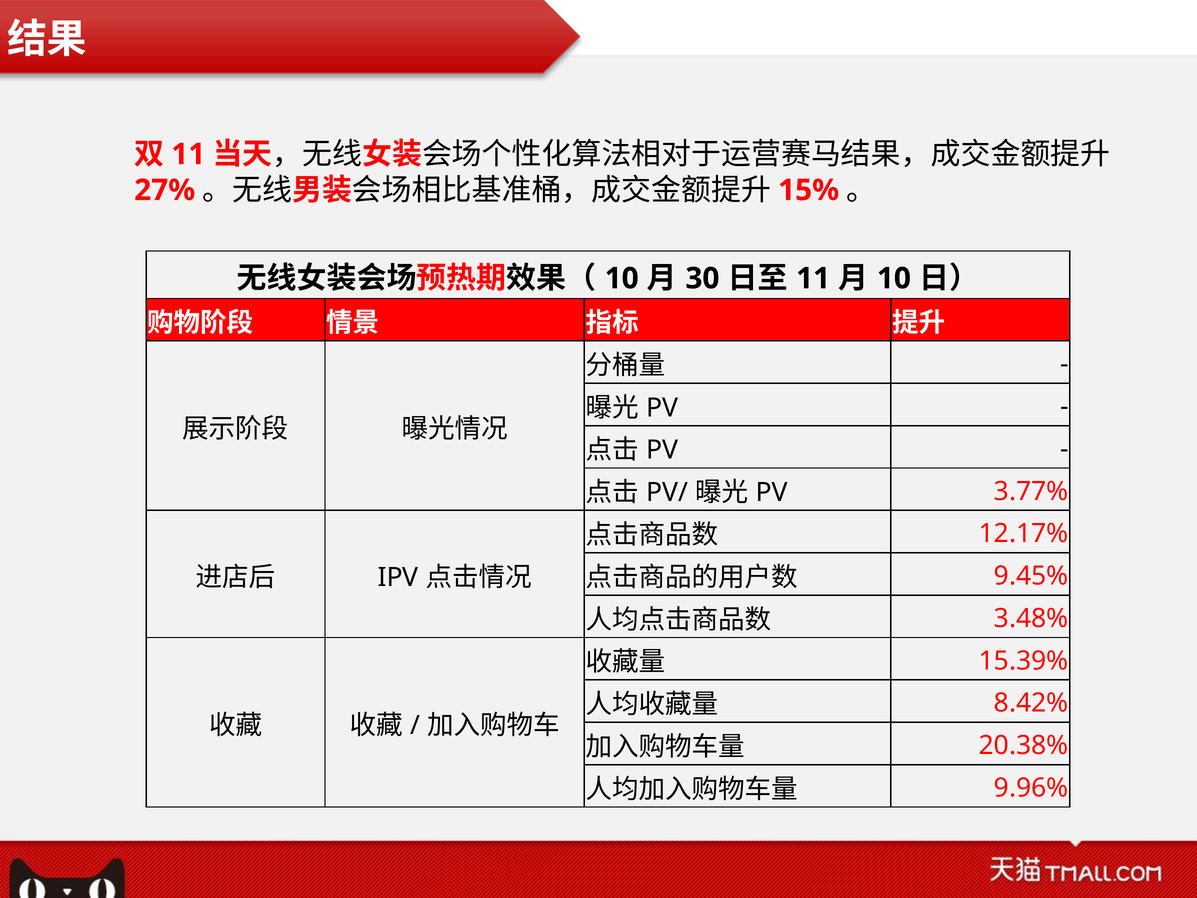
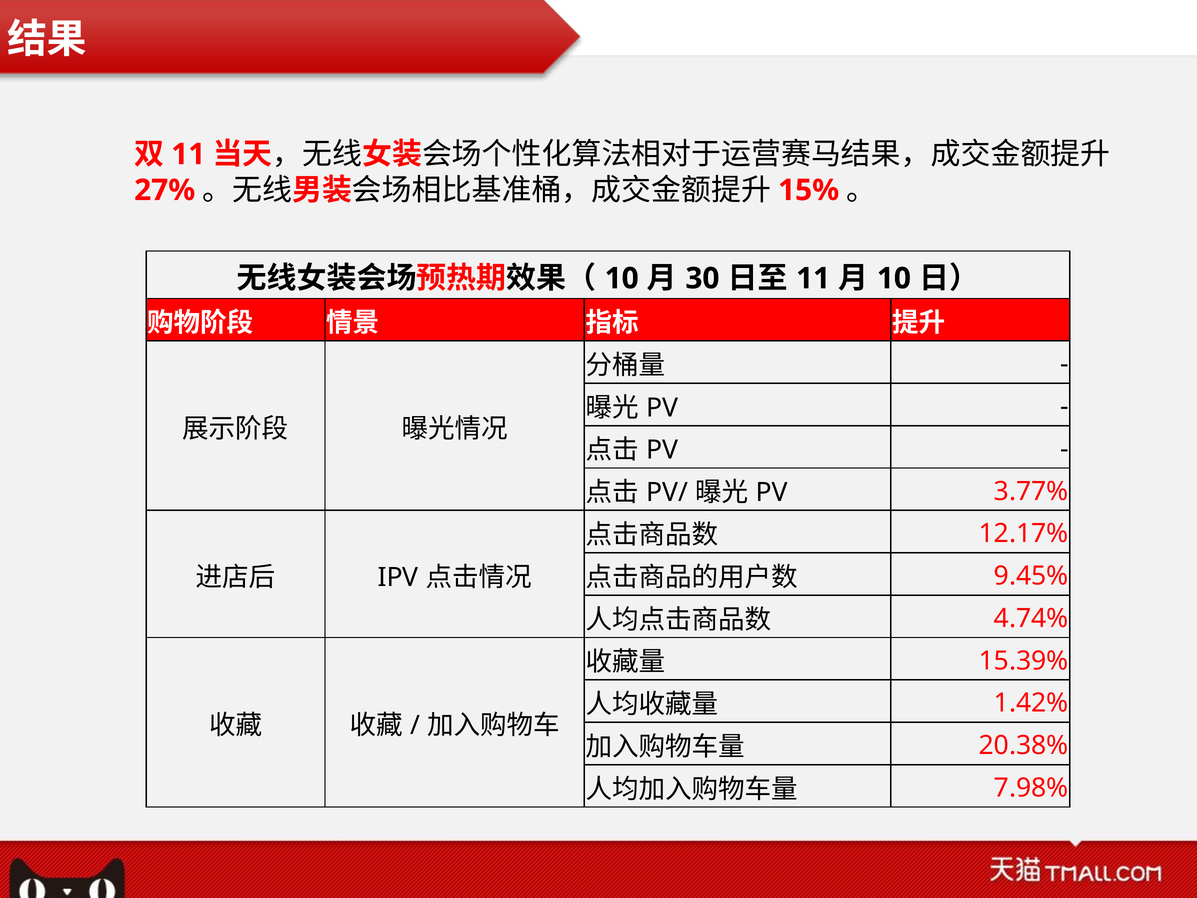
3.48%: 3.48% -> 4.74% (1031, 618)
8.42%: 8.42% -> 1.42% (1031, 703)
9.96%: 9.96% -> 7.98% (1031, 788)
